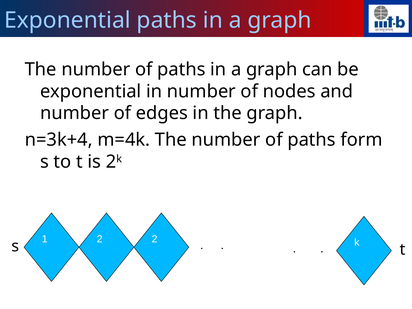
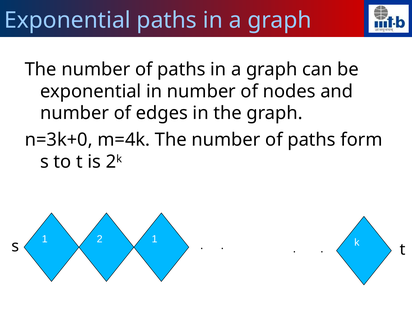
n=3k+4: n=3k+4 -> n=3k+0 (59, 140)
2 2: 2 -> 1 (155, 239)
